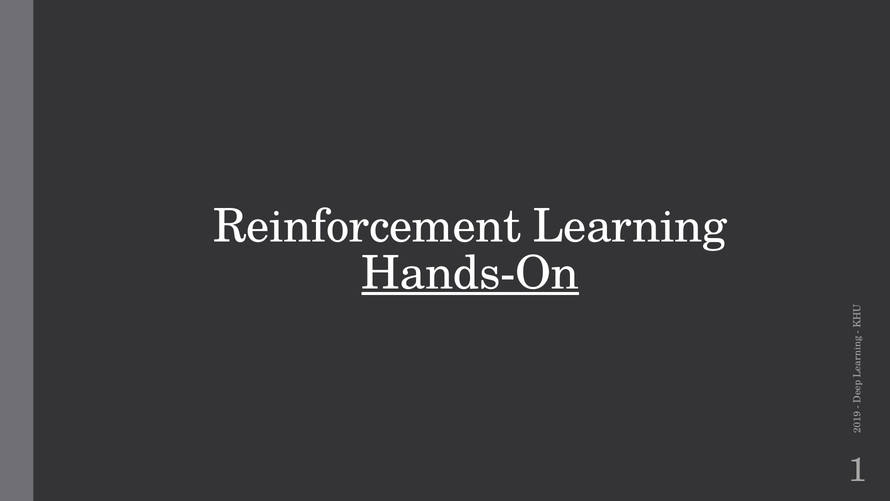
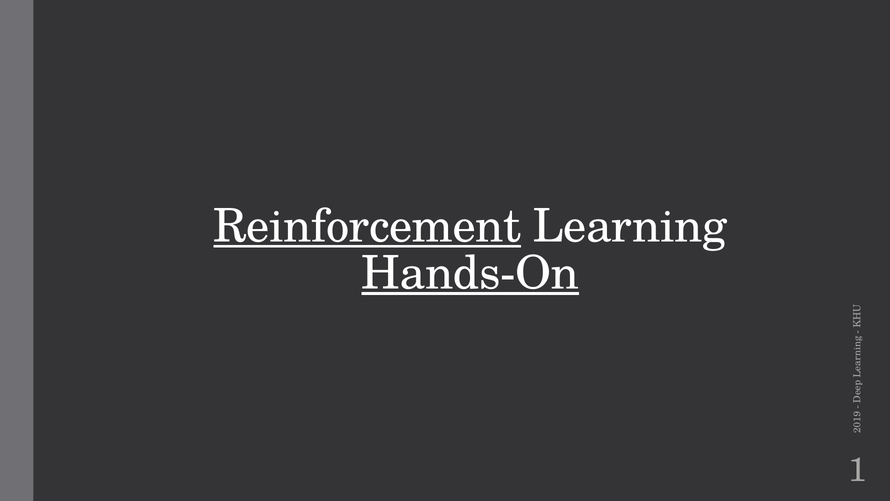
Reinforcement underline: none -> present (367, 226)
